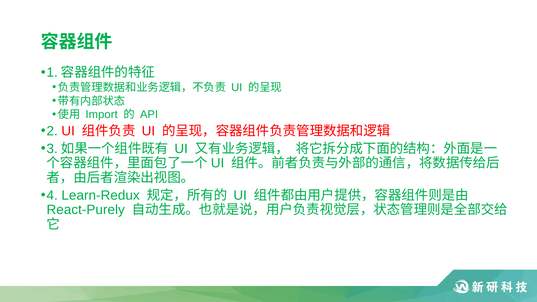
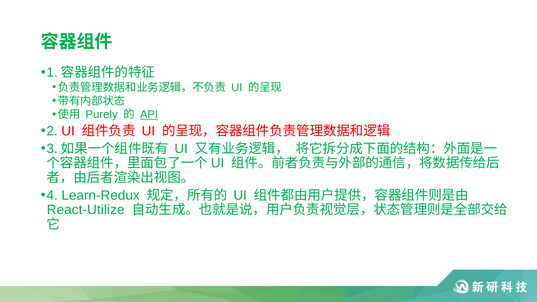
Import: Import -> Purely (102, 115)
API underline: none -> present (149, 115)
React-Purely: React-Purely -> React-Utilize (86, 210)
